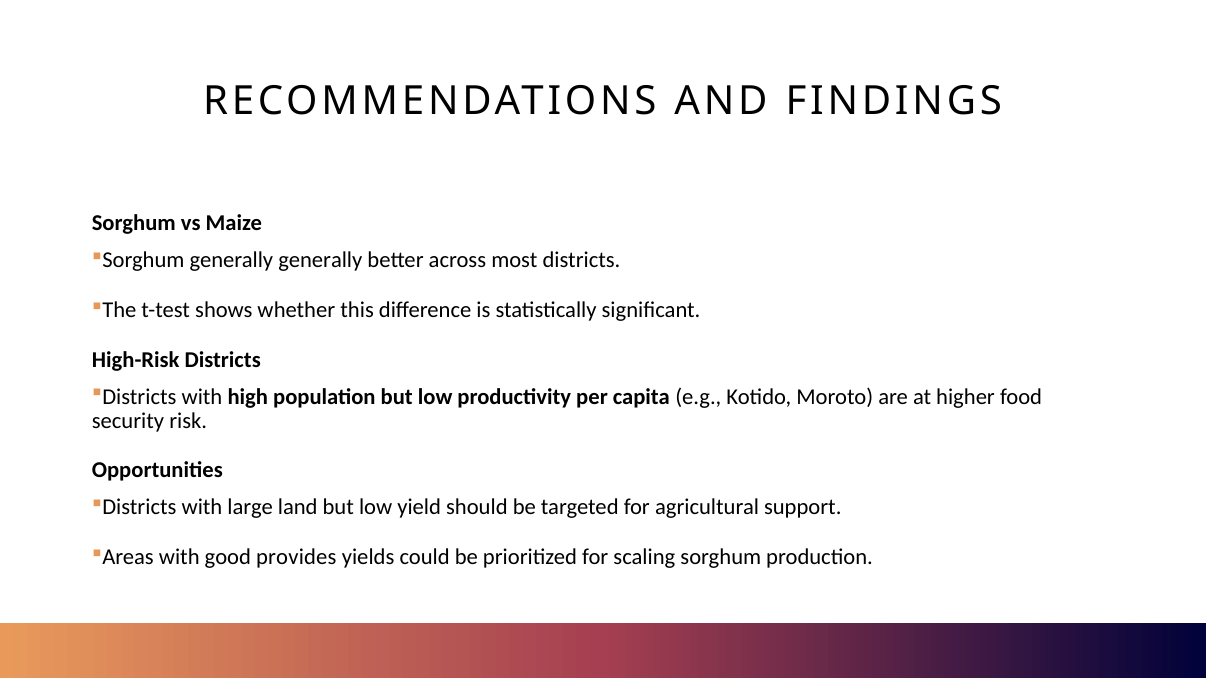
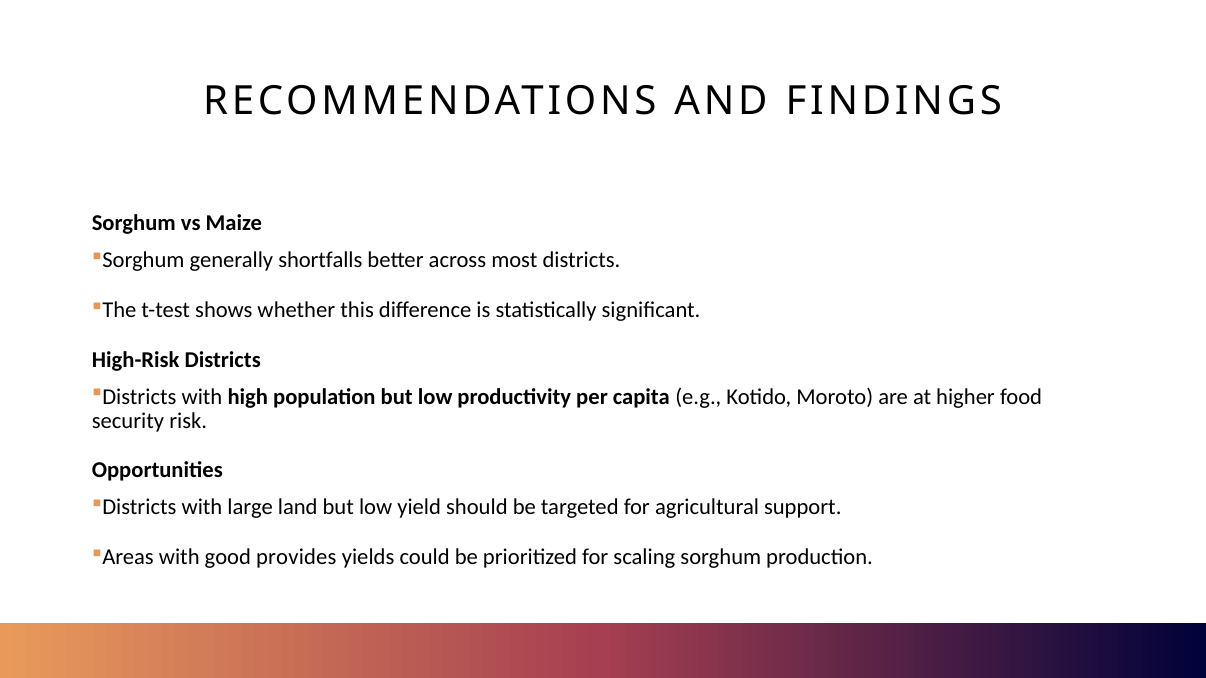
generally generally: generally -> shortfalls (320, 261)
